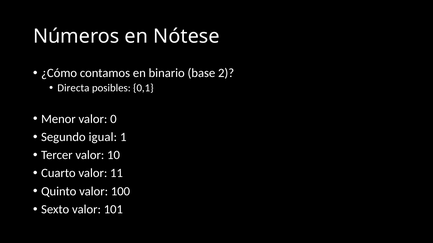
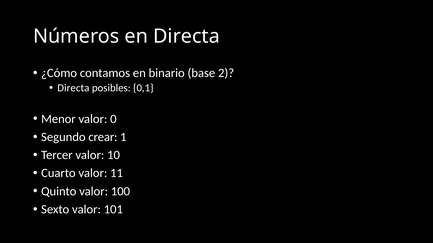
en Nótese: Nótese -> Directa (187, 36)
igual: igual -> crear (103, 137)
